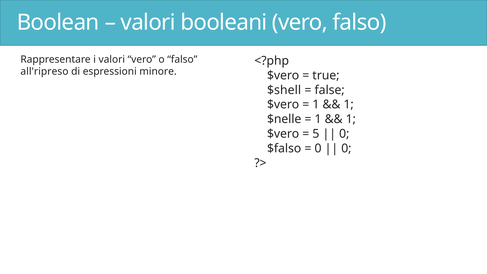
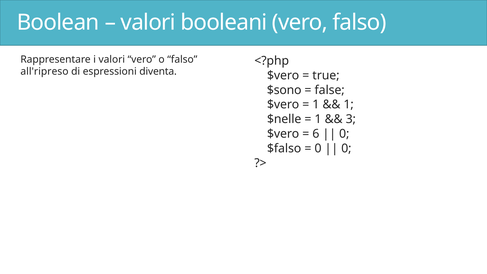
minore: minore -> diventa (158, 72)
$shell: $shell -> $sono (284, 90)
1: 1 -> 3 (351, 119)
5: 5 -> 6 (316, 134)
